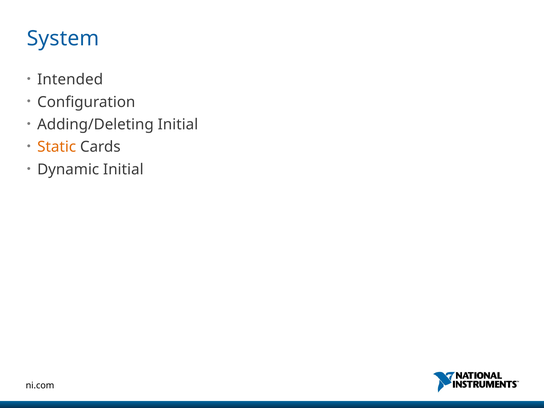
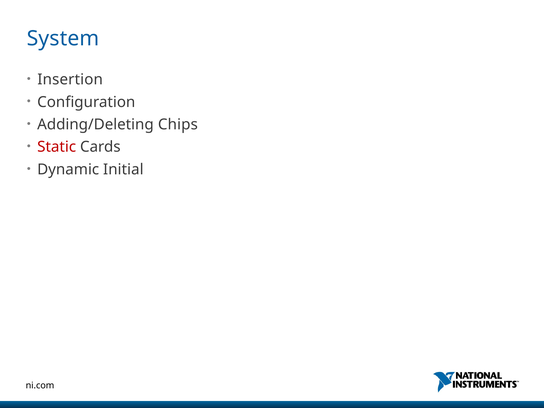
Intended: Intended -> Insertion (70, 80)
Adding/Deleting Initial: Initial -> Chips (178, 124)
Static colour: orange -> red (57, 147)
